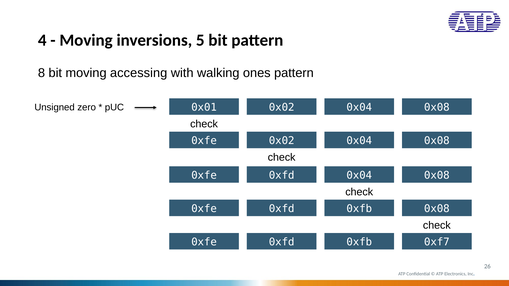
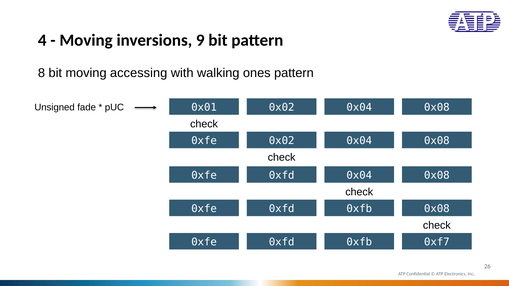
5: 5 -> 9 (200, 40)
zero: zero -> fade (87, 107)
